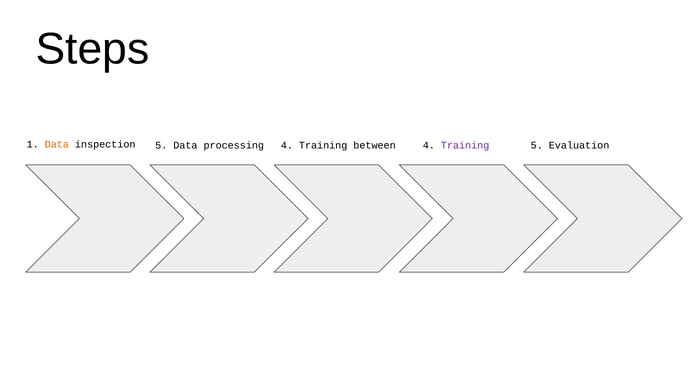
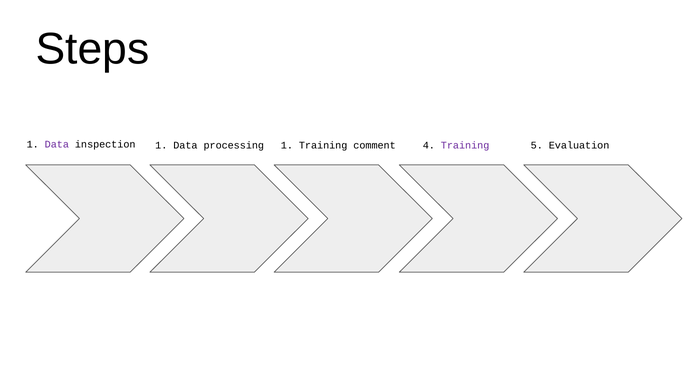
Data colour: orange -> purple (57, 145)
inspection 5: 5 -> 1 (161, 145)
processing 4: 4 -> 1 (287, 145)
between: between -> comment (375, 145)
